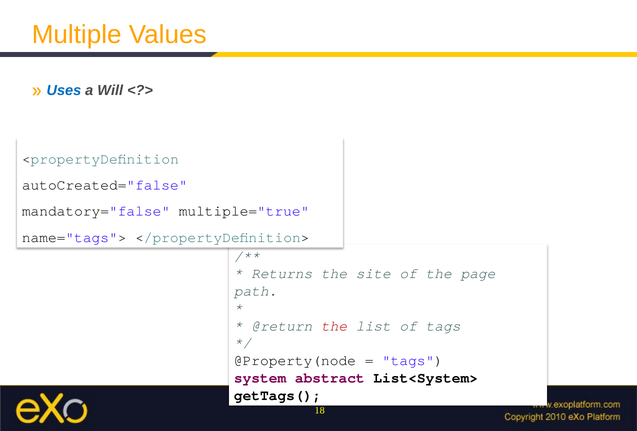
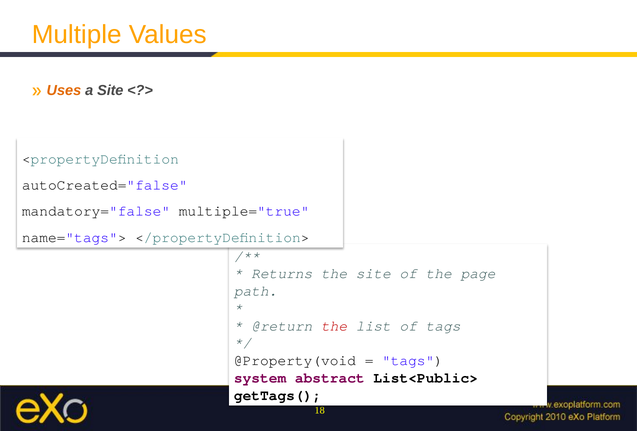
Uses colour: blue -> orange (64, 91)
a Will: Will -> Site (110, 91)
@Property(node: @Property(node -> @Property(void (295, 361)
List<System>: List<System> -> List<Public> (426, 378)
